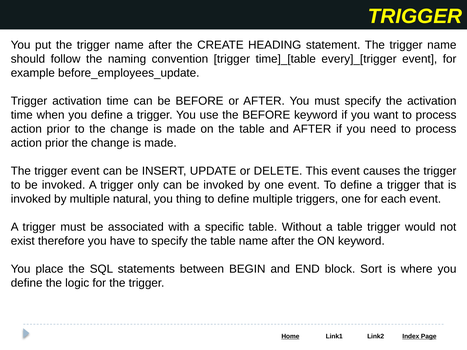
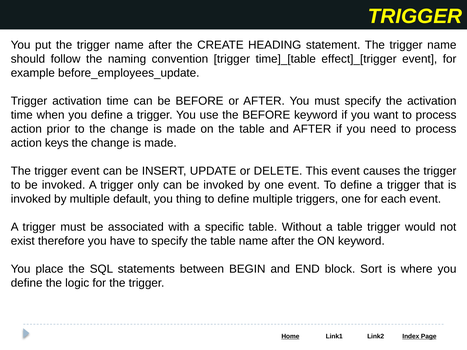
every]_[trigger: every]_[trigger -> effect]_[trigger (359, 59)
prior: prior -> keys (57, 143)
natural: natural -> default (132, 199)
